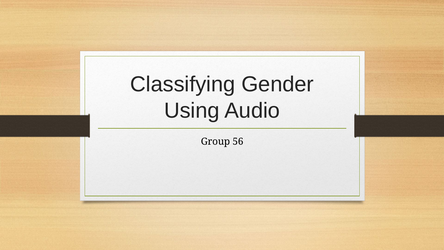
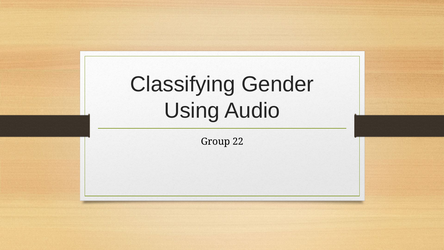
56: 56 -> 22 (238, 141)
